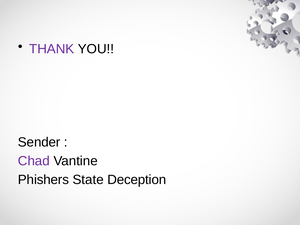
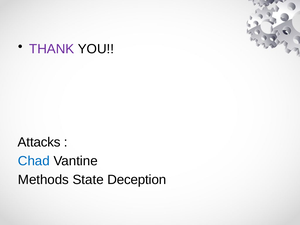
Sender: Sender -> Attacks (39, 142)
Chad colour: purple -> blue (34, 161)
Phishers: Phishers -> Methods (43, 180)
